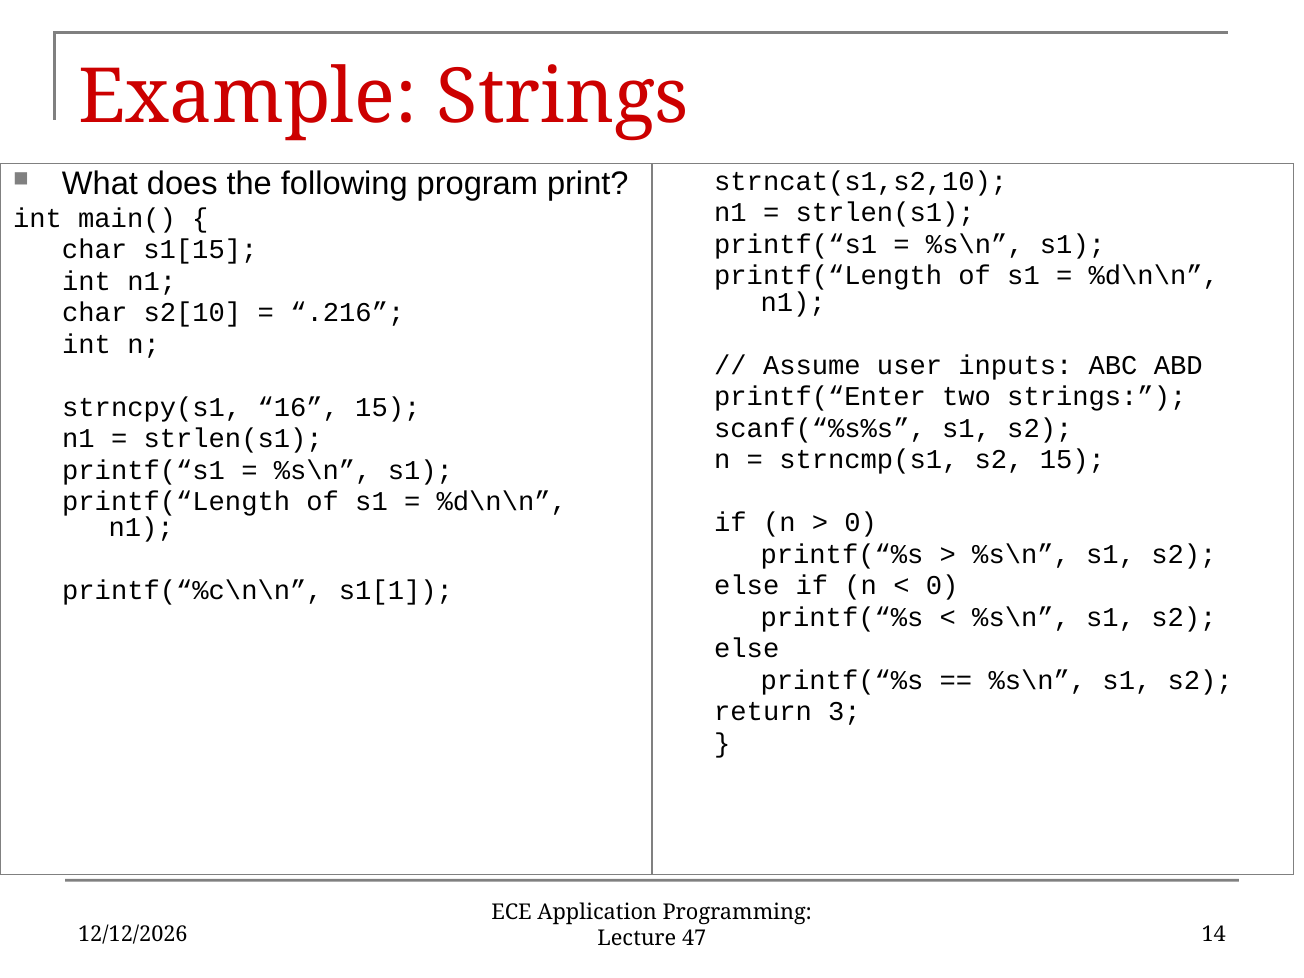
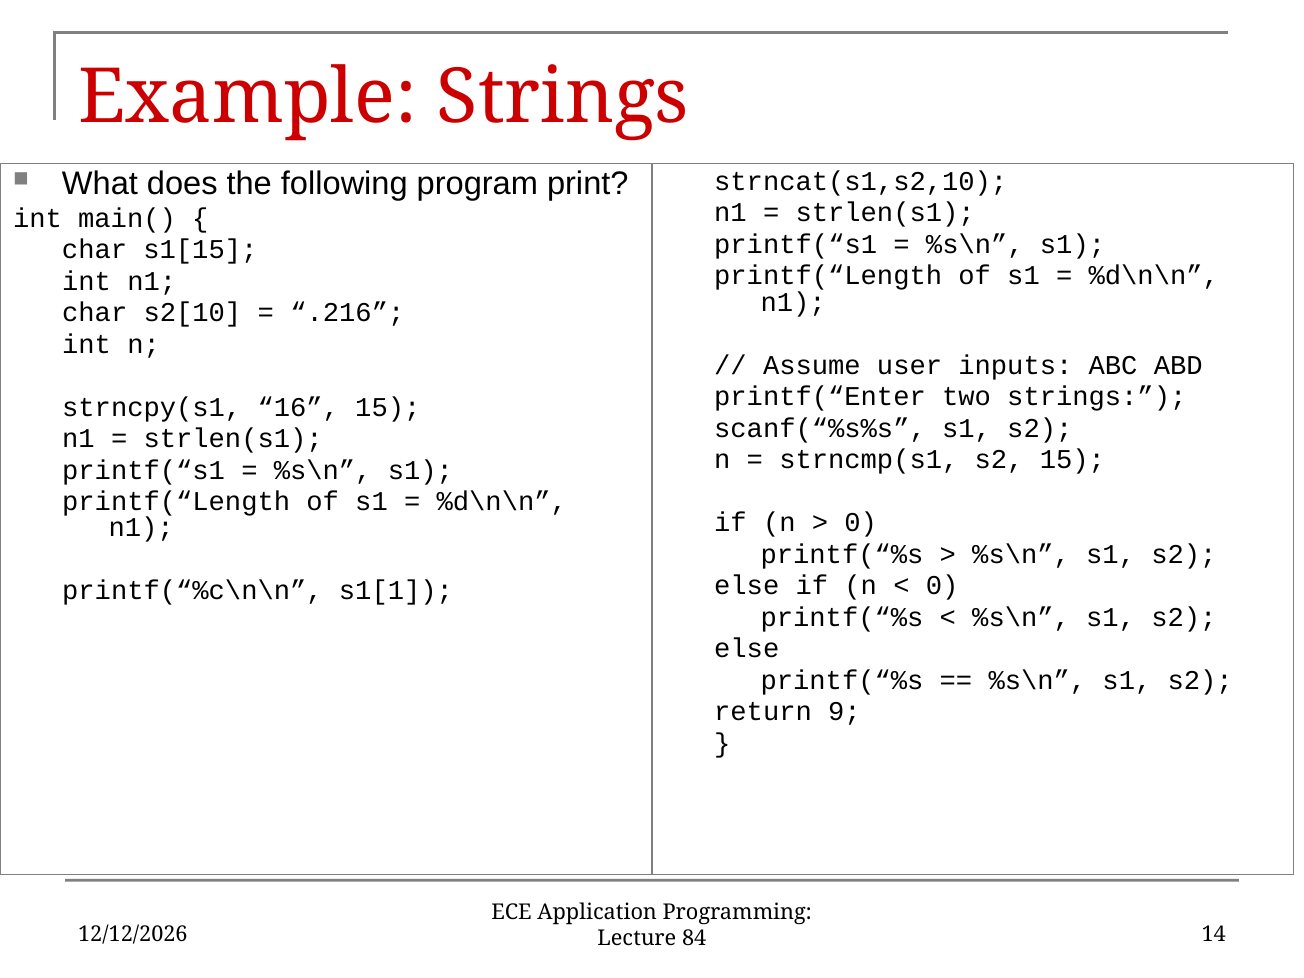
3: 3 -> 9 (844, 712)
47: 47 -> 84 (694, 938)
